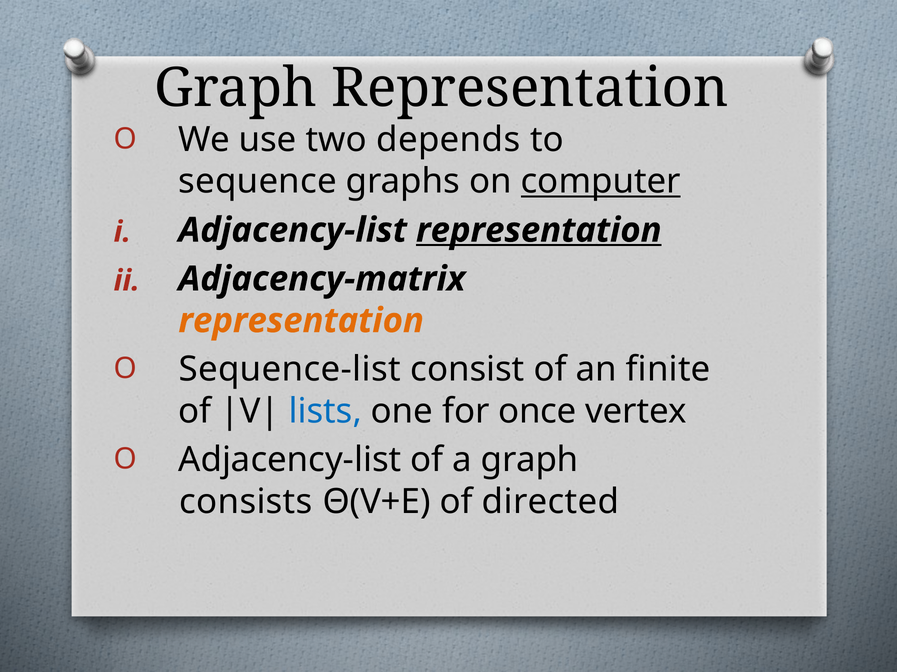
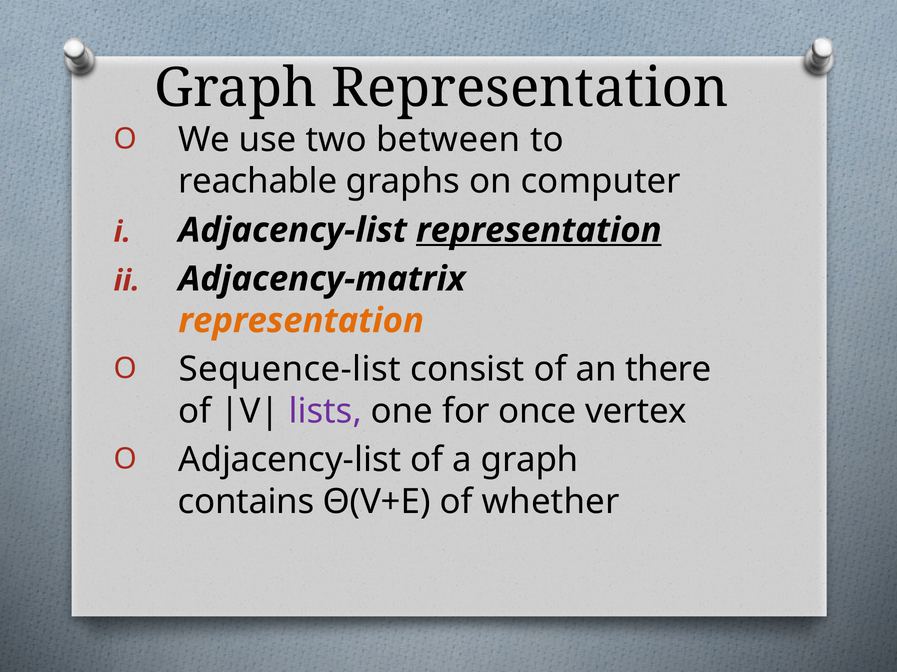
depends: depends -> between (448, 140)
sequence: sequence -> reachable (258, 182)
computer underline: present -> none (601, 182)
finite: finite -> there (668, 370)
lists colour: blue -> purple (325, 412)
consists: consists -> contains (246, 502)
directed: directed -> whether (551, 502)
